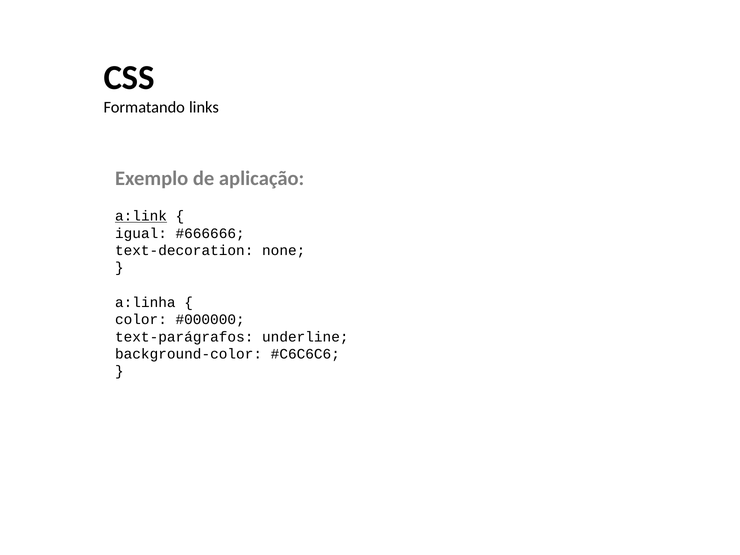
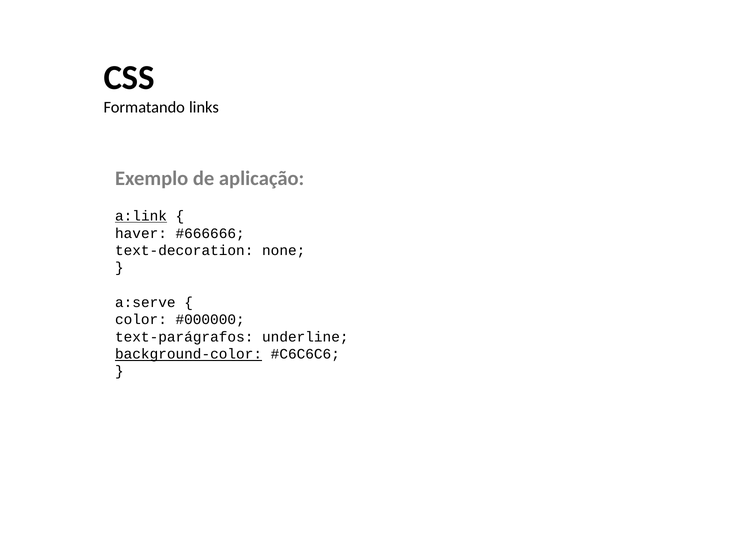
igual: igual -> haver (141, 233)
a:linha: a:linha -> a:serve (145, 302)
background-color underline: none -> present (189, 354)
